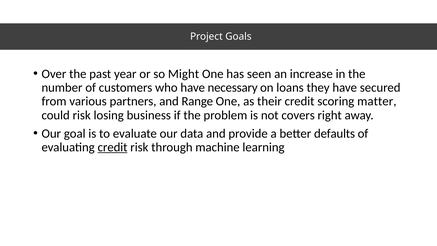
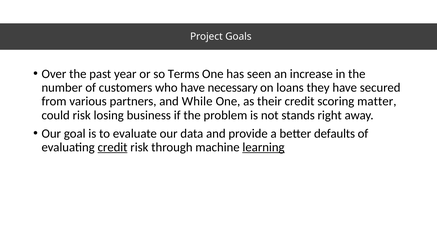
Might: Might -> Terms (184, 74)
Range: Range -> While (197, 101)
covers: covers -> stands (298, 115)
learning underline: none -> present (264, 147)
